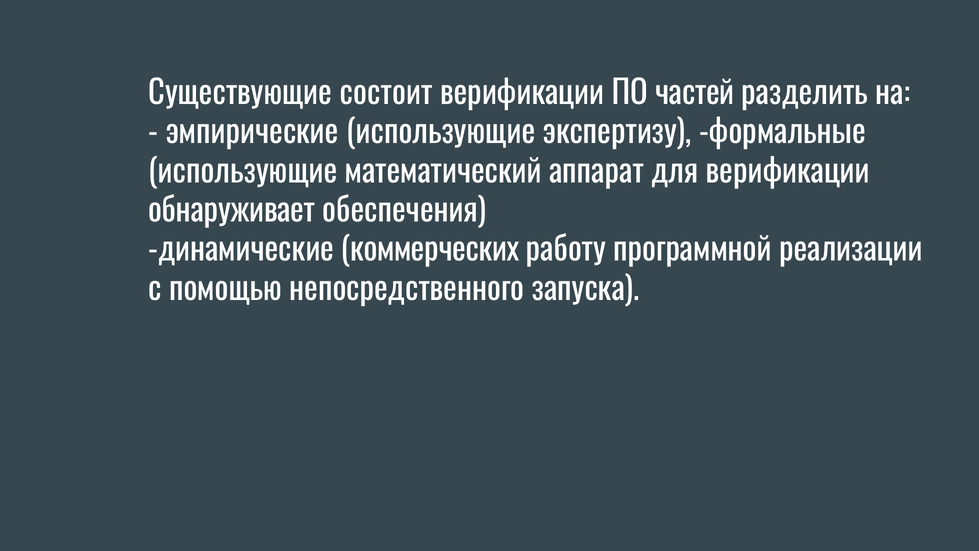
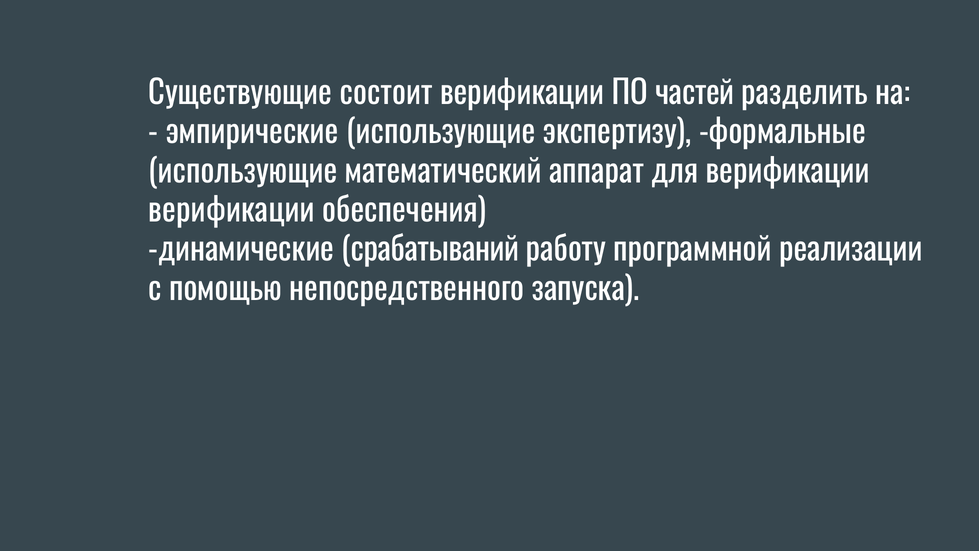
обнаруживает: обнаруживает -> верификации (232, 211)
коммерческих: коммерческих -> срабатываний (430, 250)
